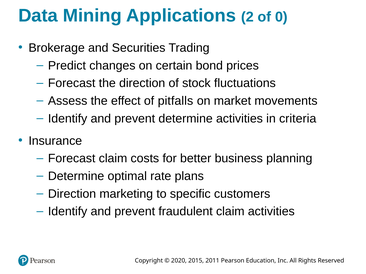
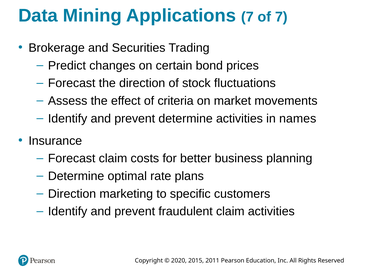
Applications 2: 2 -> 7 (248, 17)
of 0: 0 -> 7 (281, 17)
pitfalls: pitfalls -> criteria (176, 101)
criteria: criteria -> names (298, 119)
